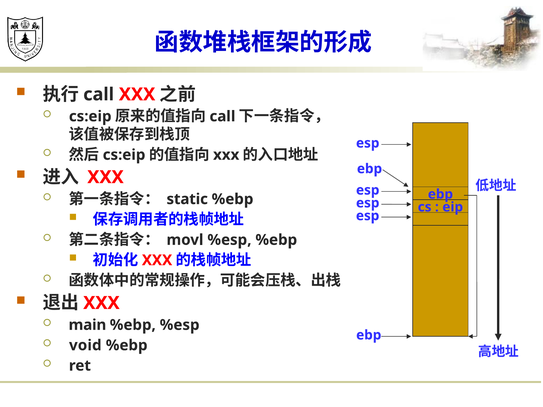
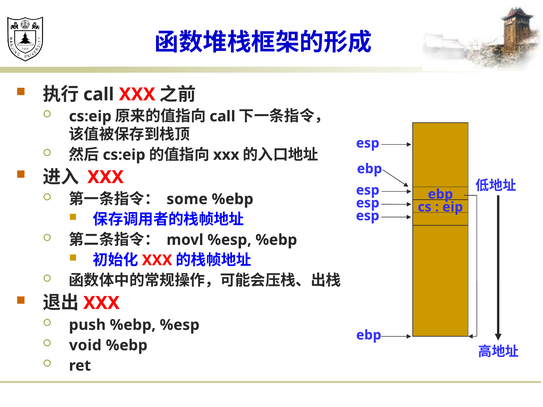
static: static -> some (187, 199)
main: main -> push (87, 325)
